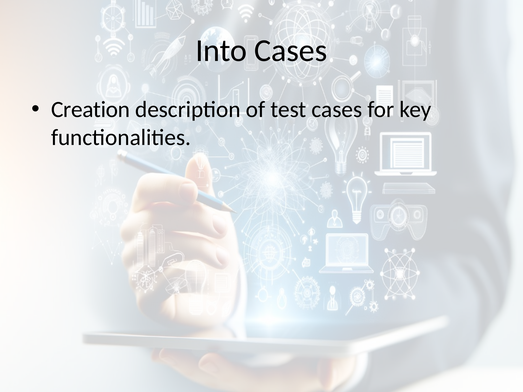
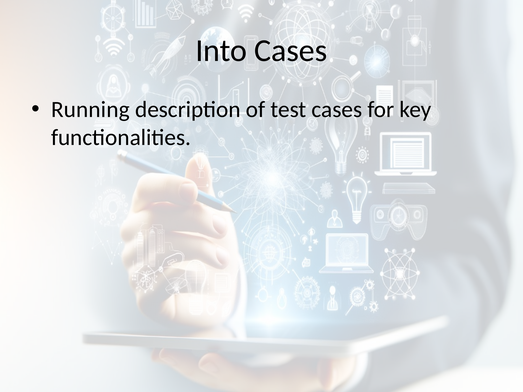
Creation: Creation -> Running (90, 110)
